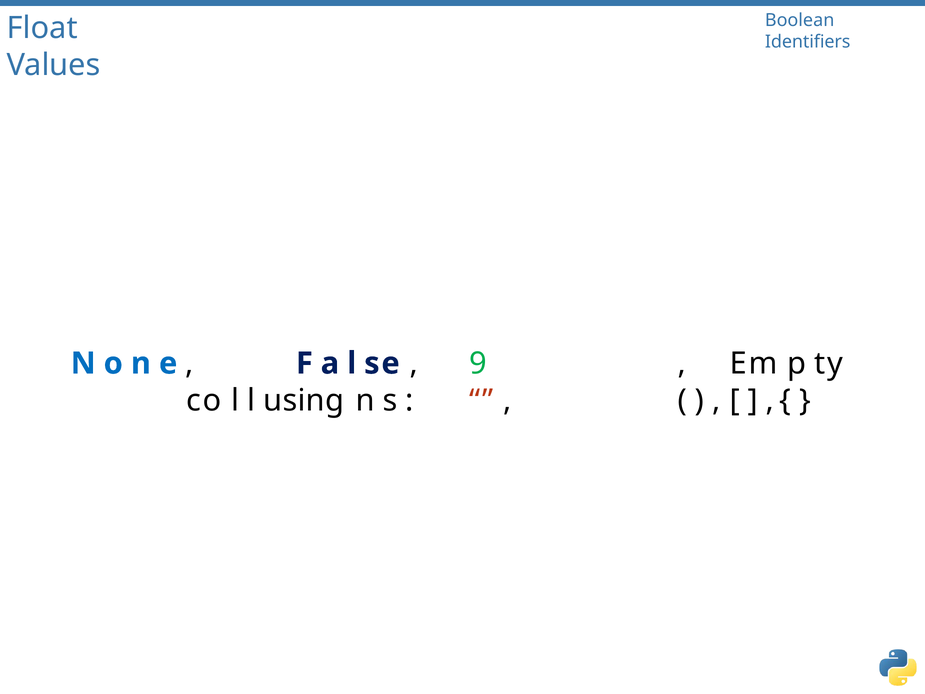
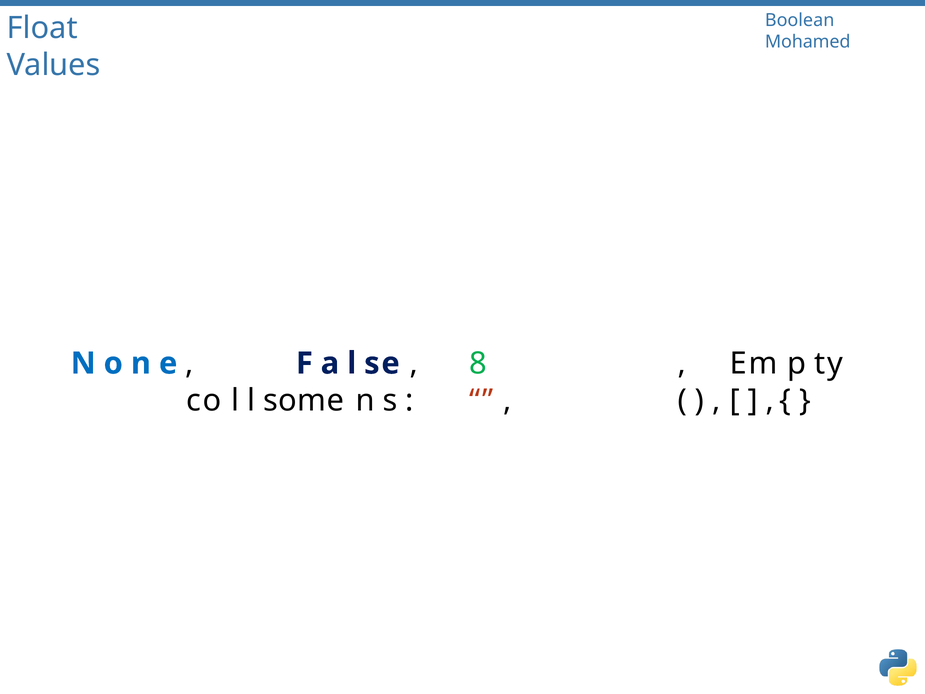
Identifiers: Identifiers -> Mohamed (808, 42)
9: 9 -> 8 (478, 363)
using: using -> some (304, 400)
